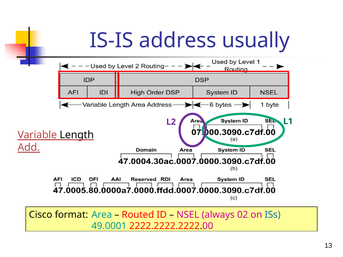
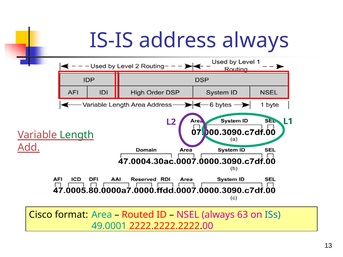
address usually: usually -> always (256, 41)
Length colour: black -> green (77, 135)
02: 02 -> 63 (243, 215)
